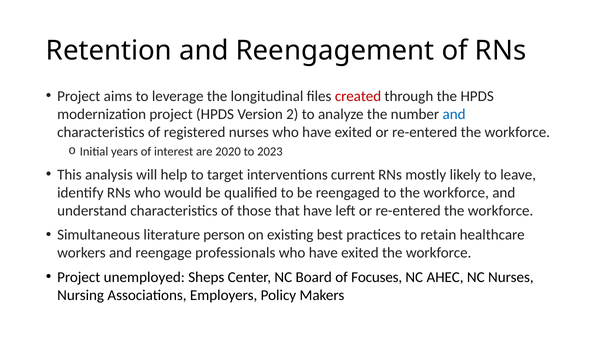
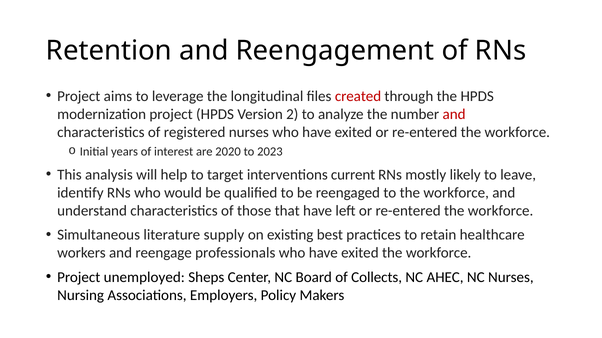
and colour: blue -> red (454, 114)
person: person -> supply (224, 235)
Focuses: Focuses -> Collects (377, 278)
